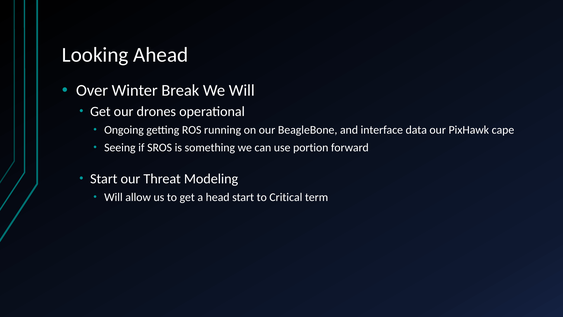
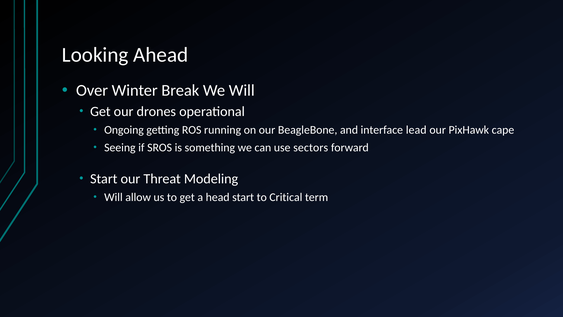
data: data -> lead (416, 130)
portion: portion -> sectors (311, 147)
